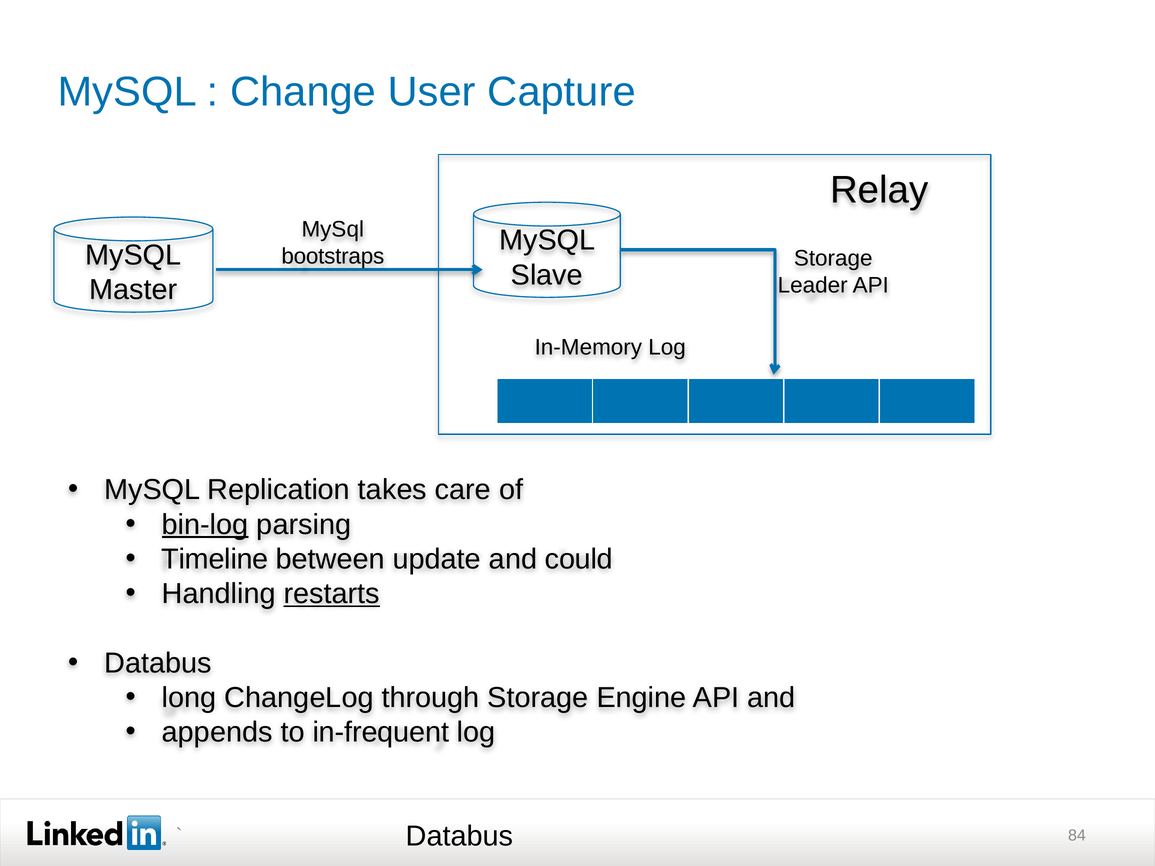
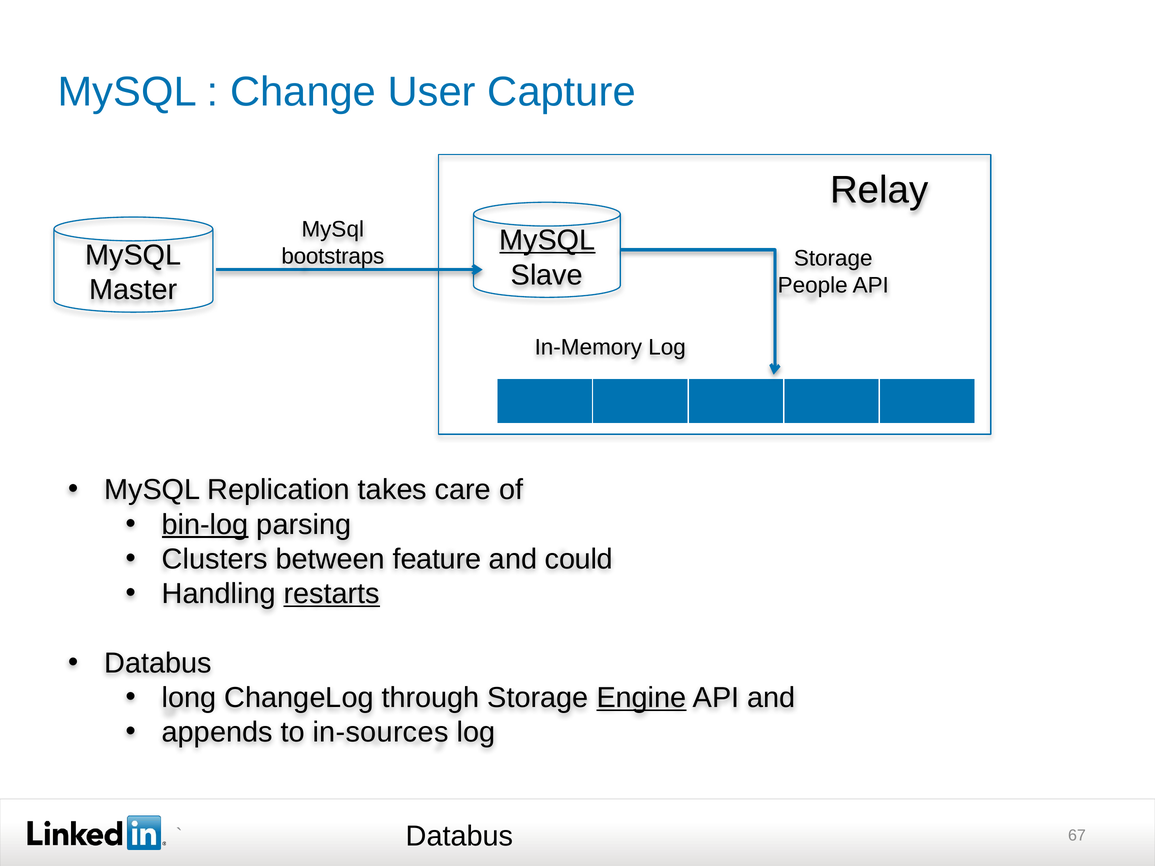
MySQL underline: none -> present (547, 240)
Leader: Leader -> People (813, 286)
Timeline: Timeline -> Clusters (215, 559)
update: update -> feature (437, 559)
Engine underline: none -> present (642, 698)
in-frequent: in-frequent -> in-sources (381, 733)
84: 84 -> 67 (1077, 835)
